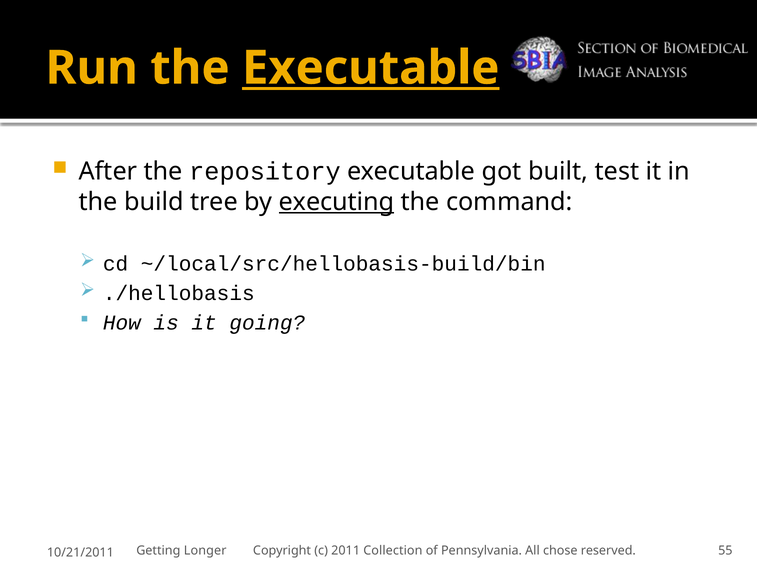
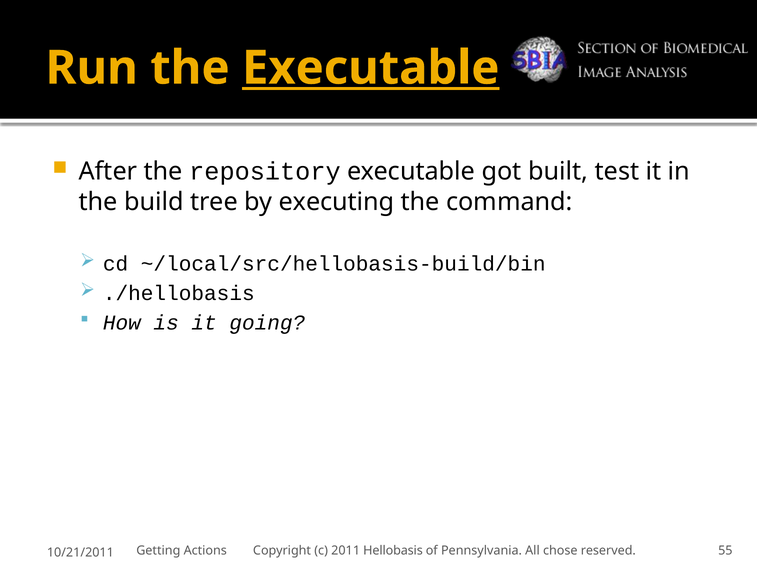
executing underline: present -> none (336, 202)
Longer: Longer -> Actions (205, 550)
Collection: Collection -> Hellobasis (393, 550)
